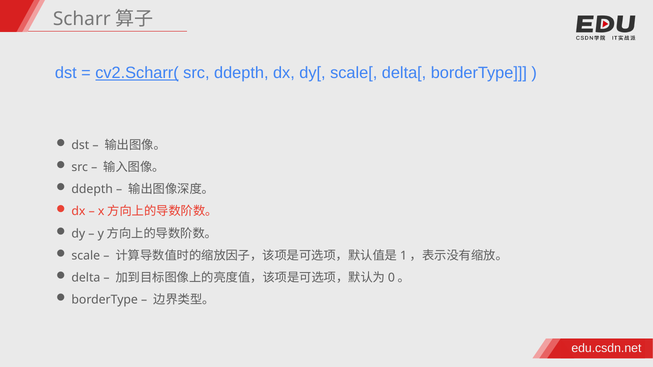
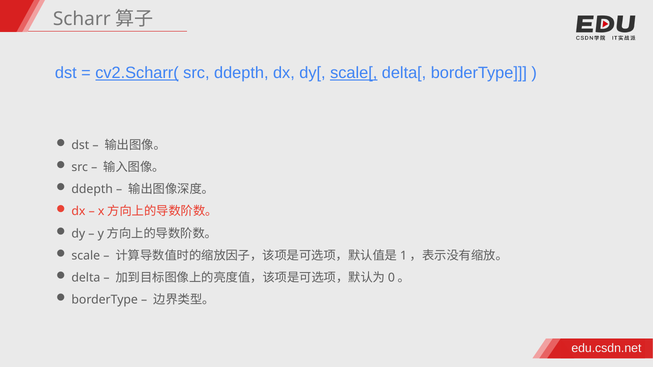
scale[ underline: none -> present (354, 73)
